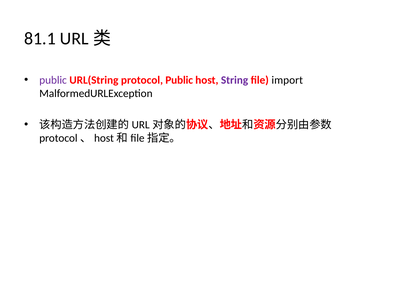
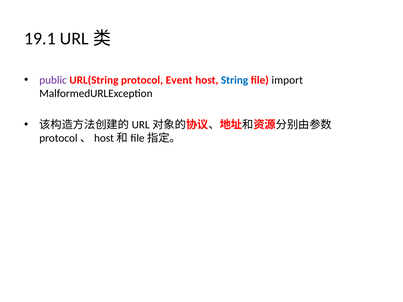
81.1: 81.1 -> 19.1 (40, 39)
protocol Public: Public -> Event (179, 80)
String colour: purple -> blue (235, 80)
